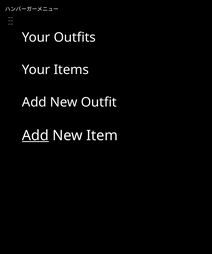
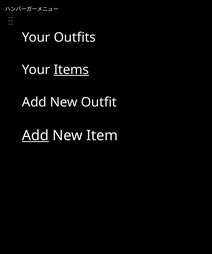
Items underline: none -> present (71, 70)
